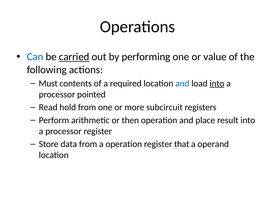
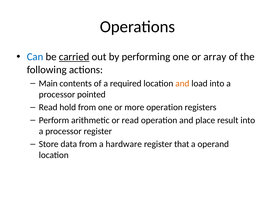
value: value -> array (215, 57)
Must: Must -> Main (48, 83)
and colour: blue -> orange (182, 83)
into underline: present -> none (217, 83)
more subcircuit: subcircuit -> operation (164, 107)
or then: then -> read (130, 120)
a operation: operation -> hardware (124, 144)
